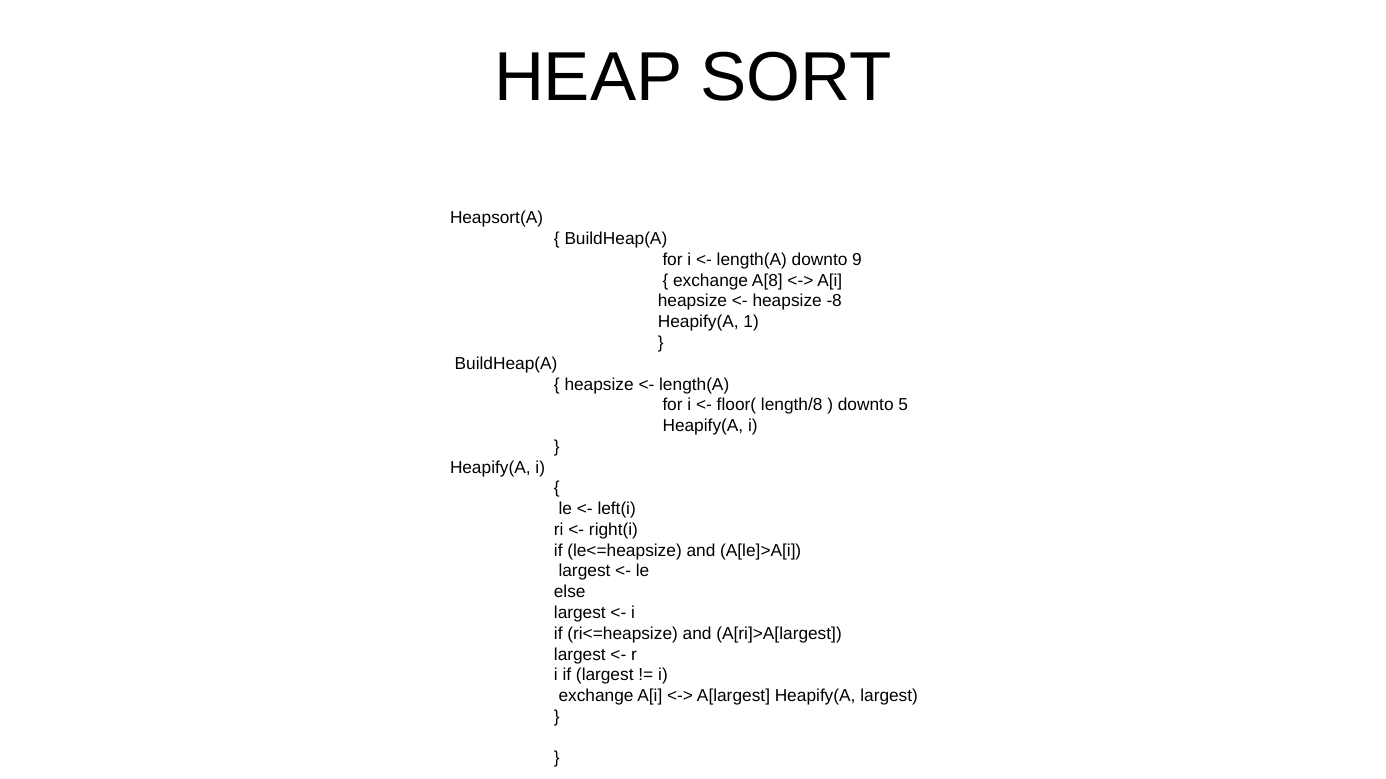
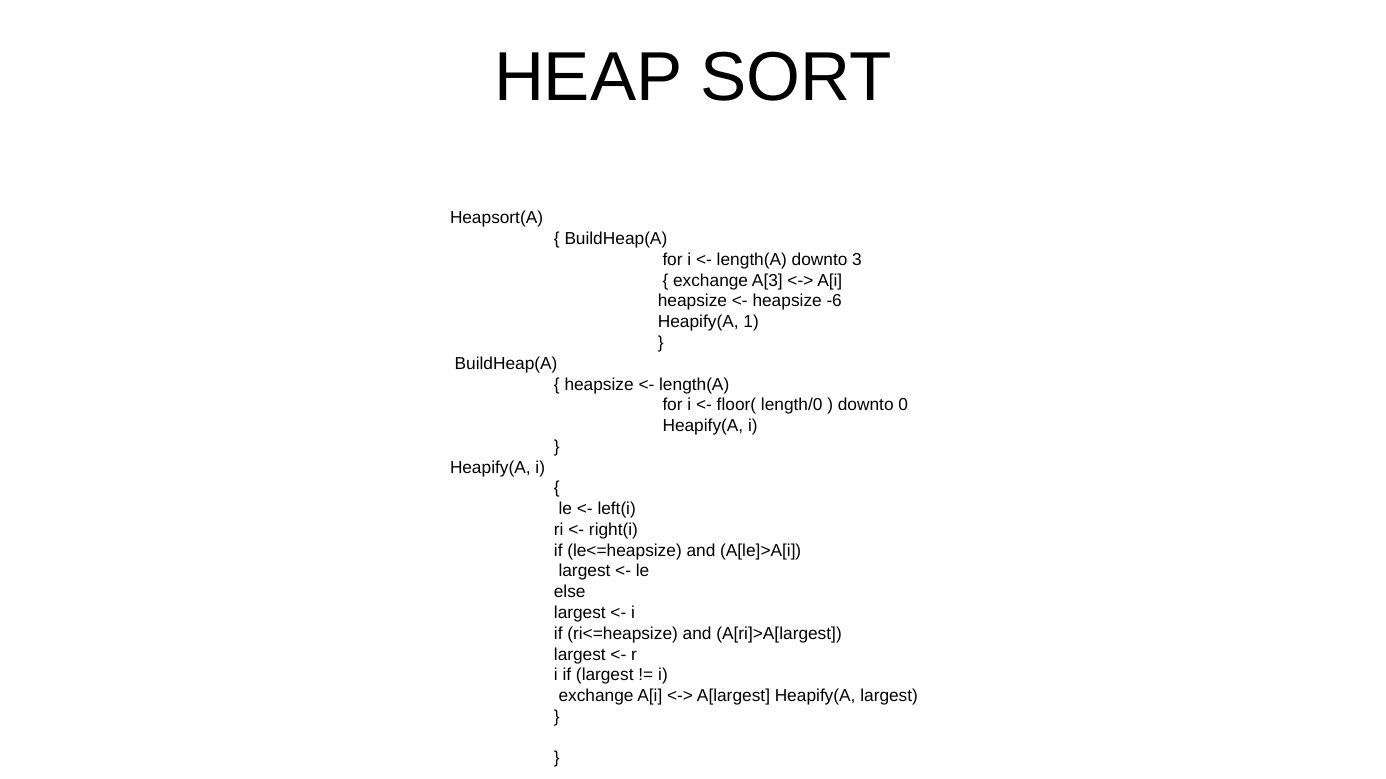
9: 9 -> 3 (857, 260)
A[8: A[8 -> A[3 (767, 281)
-8: -8 -> -6 (834, 301)
length/8: length/8 -> length/0 (792, 405)
5: 5 -> 0 (903, 405)
